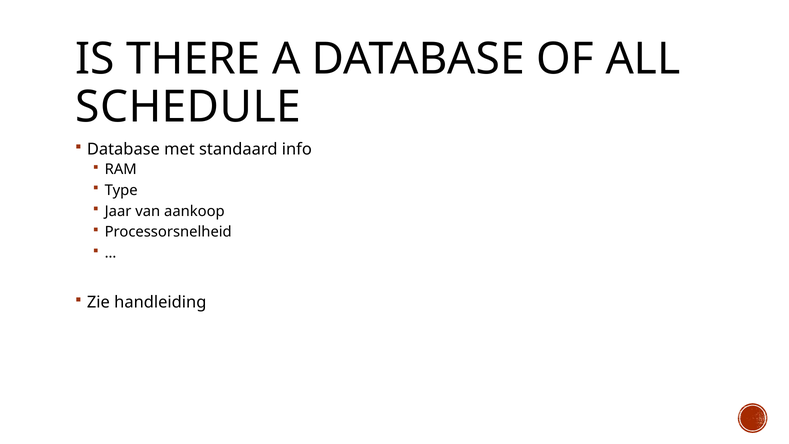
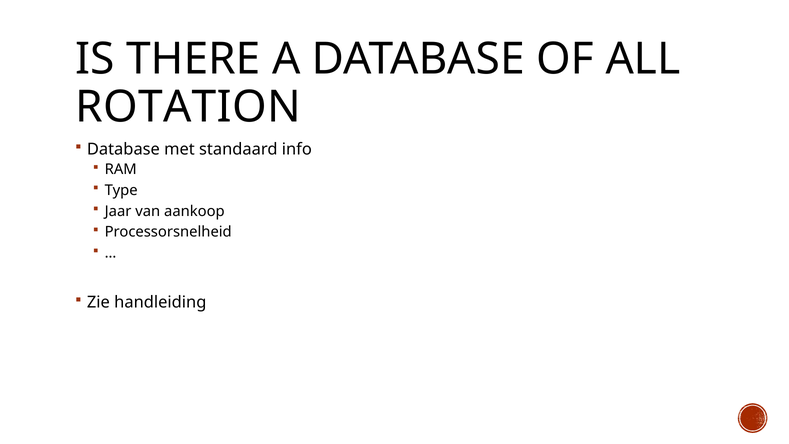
SCHEDULE: SCHEDULE -> ROTATION (188, 107)
